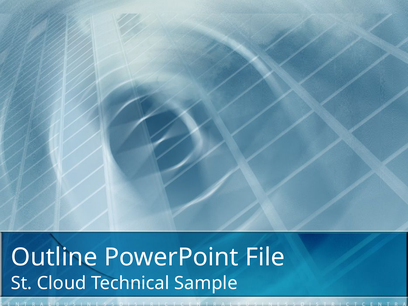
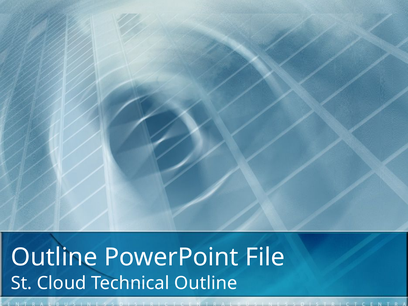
Technical Sample: Sample -> Outline (206, 283)
